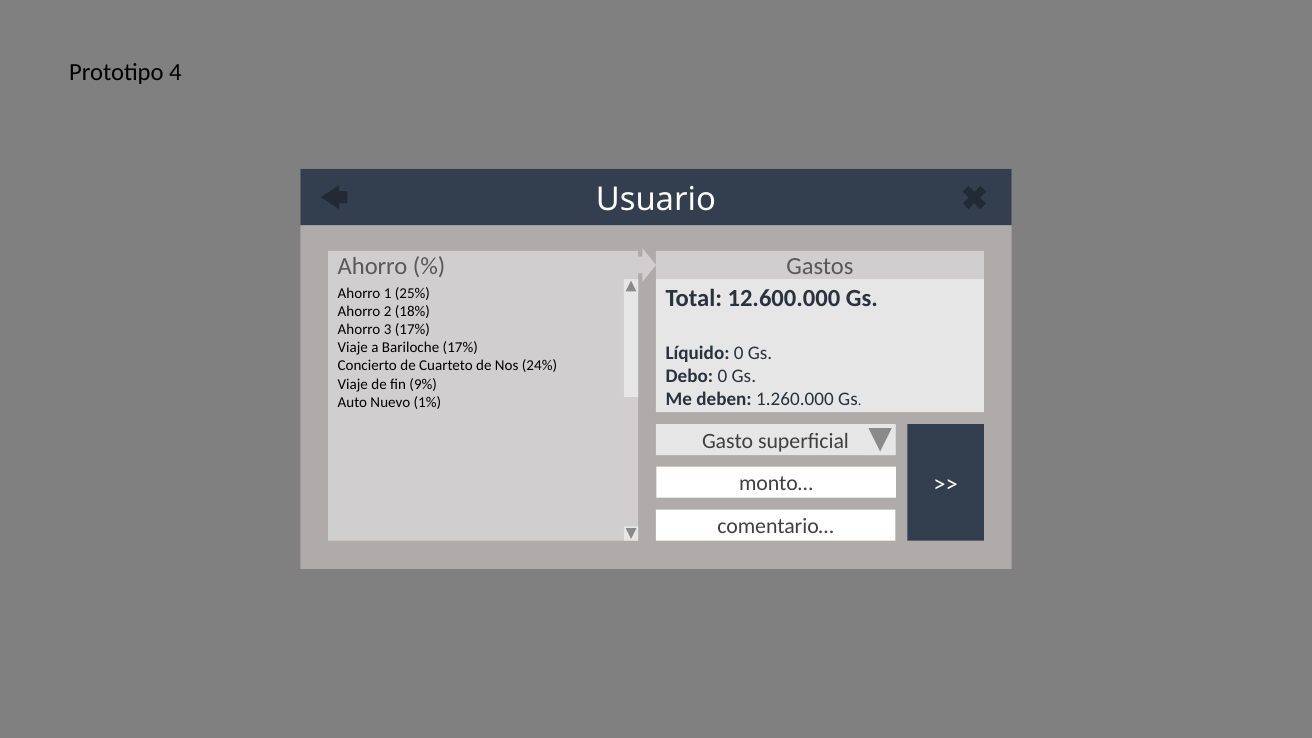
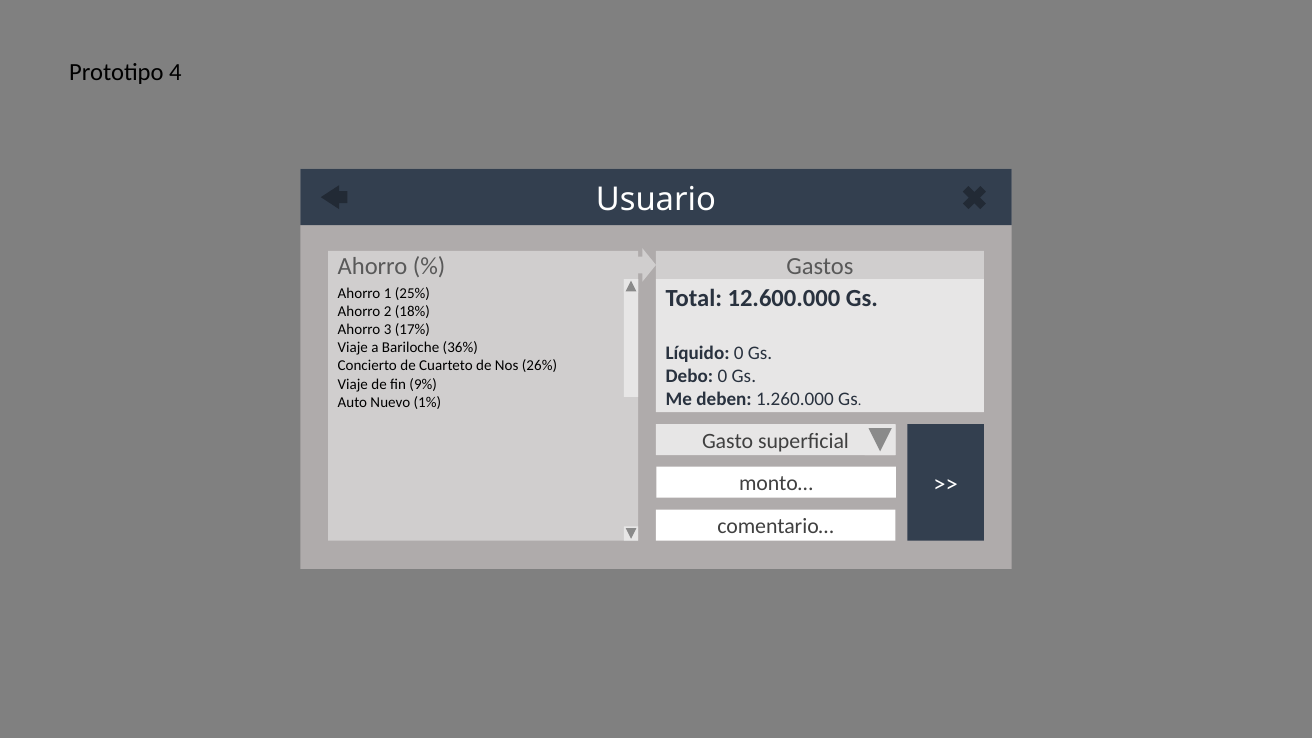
Bariloche 17%: 17% -> 36% (460, 348)
24%: 24% -> 26% (539, 366)
